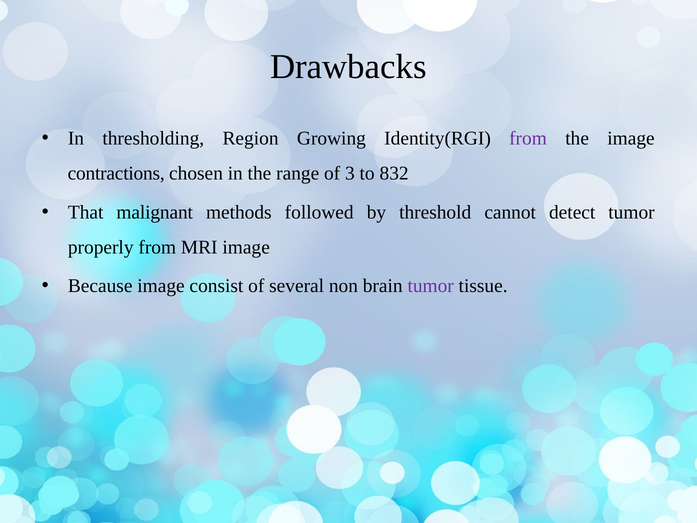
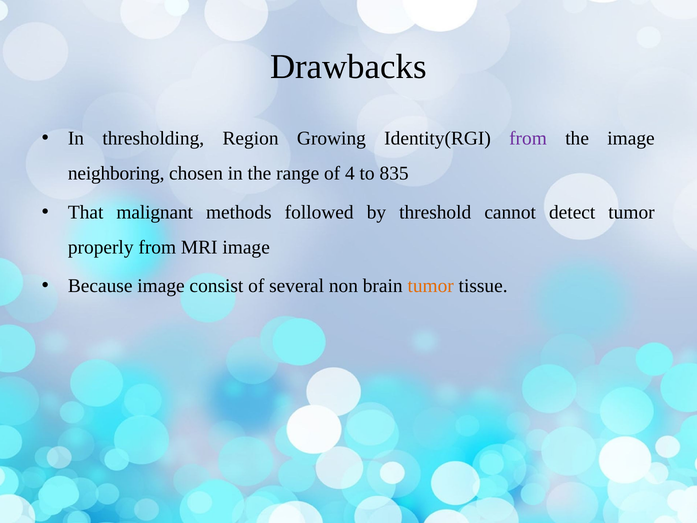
contractions: contractions -> neighboring (116, 173)
3: 3 -> 4 (350, 173)
832: 832 -> 835 (394, 173)
tumor colour: purple -> orange (431, 286)
